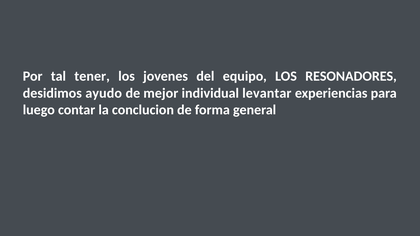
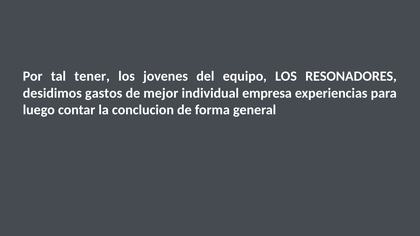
ayudo: ayudo -> gastos (104, 93)
levantar: levantar -> empresa (267, 93)
